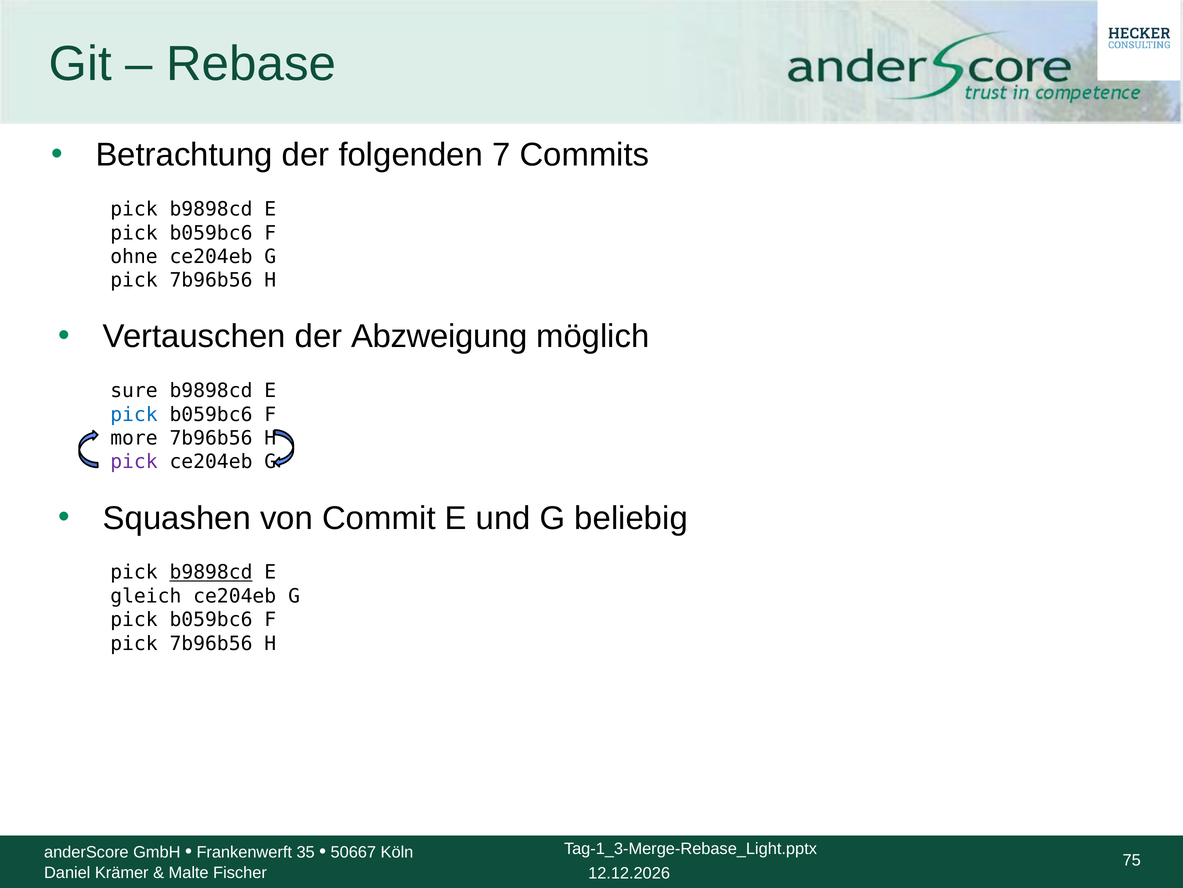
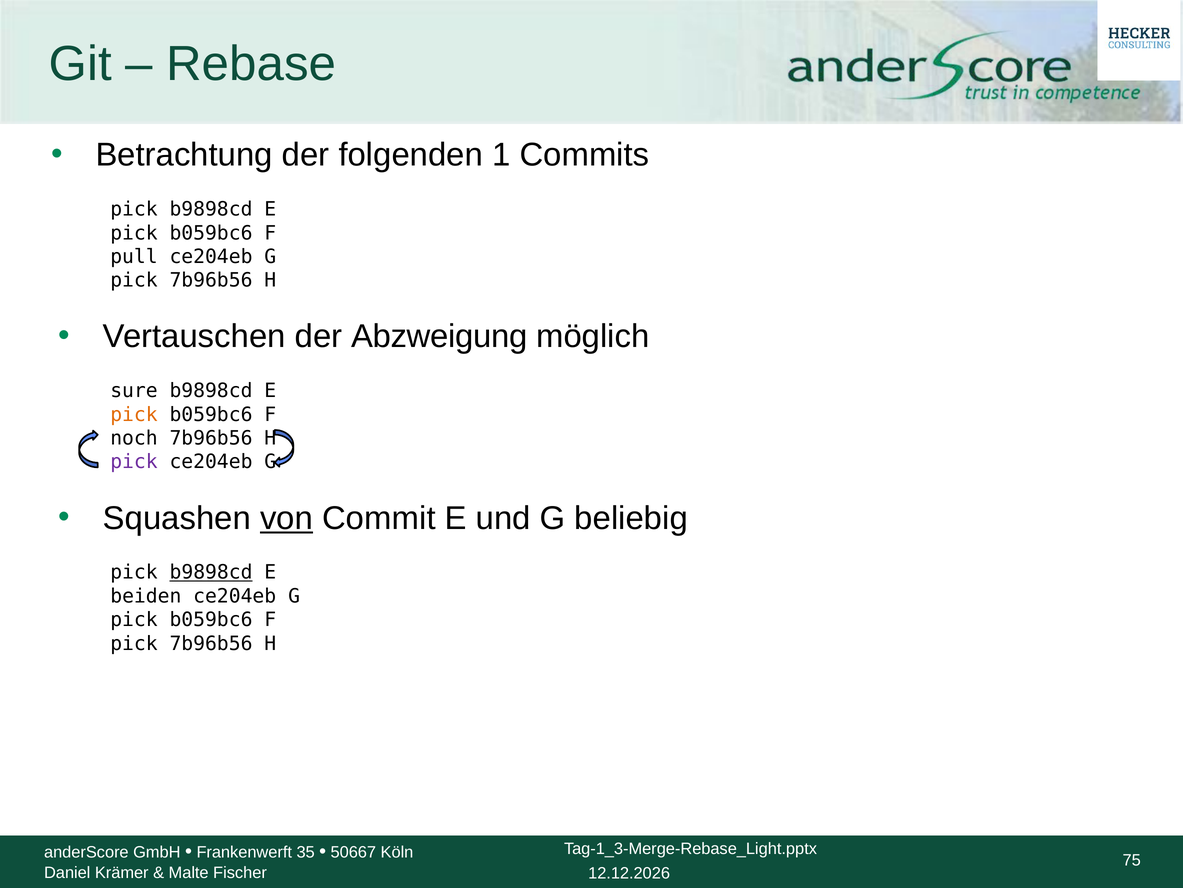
7: 7 -> 1 (501, 155)
ohne: ohne -> pull (134, 257)
pick colour: blue -> orange (134, 414)
more: more -> noch (134, 438)
von underline: none -> present (287, 518)
gleich: gleich -> beiden (146, 596)
